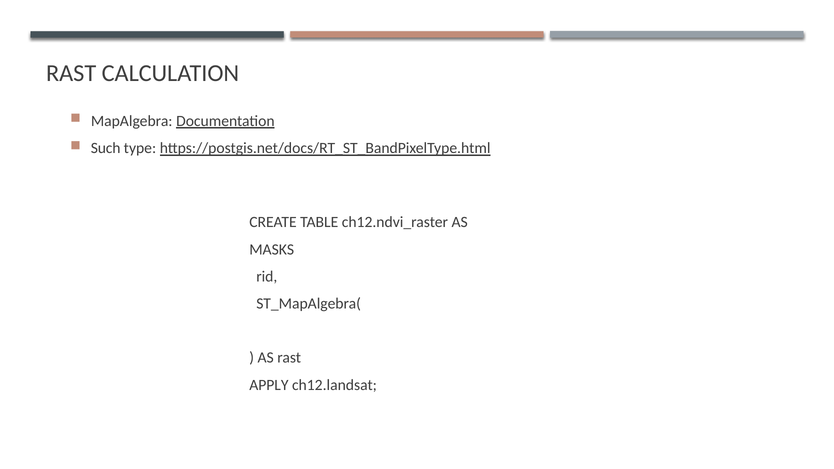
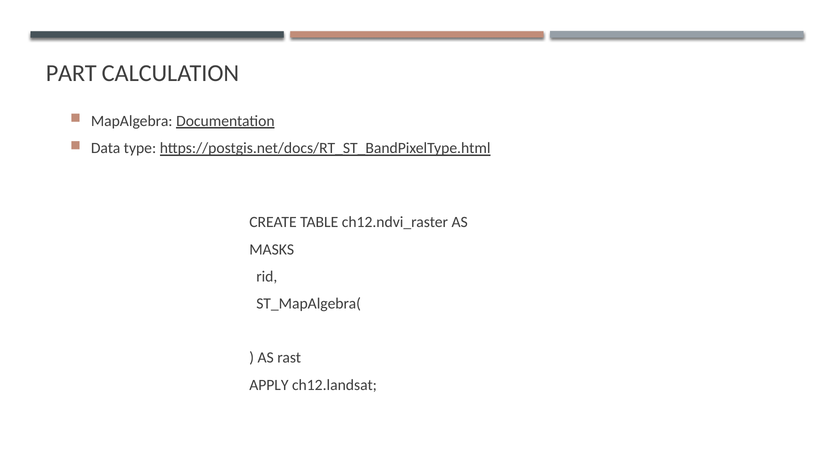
RAST: RAST -> PART (71, 73)
Such: Such -> Data (106, 148)
